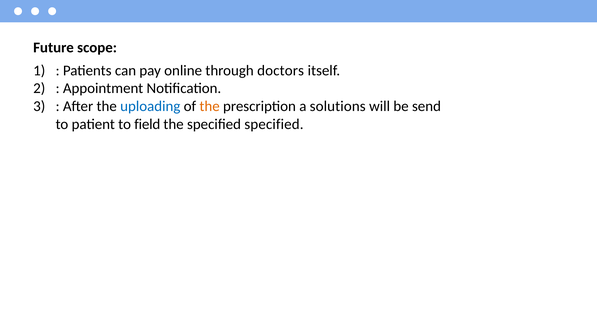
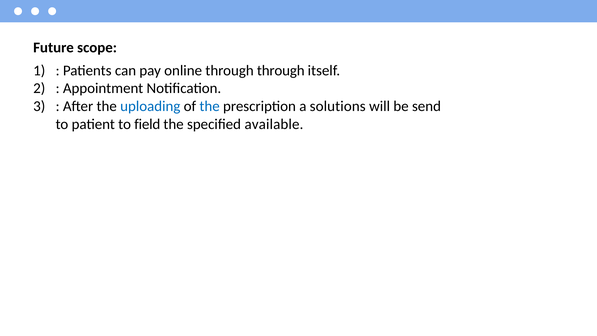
through doctors: doctors -> through (281, 70)
the colour: orange -> blue (210, 106)
specified specified: specified -> available (274, 124)
